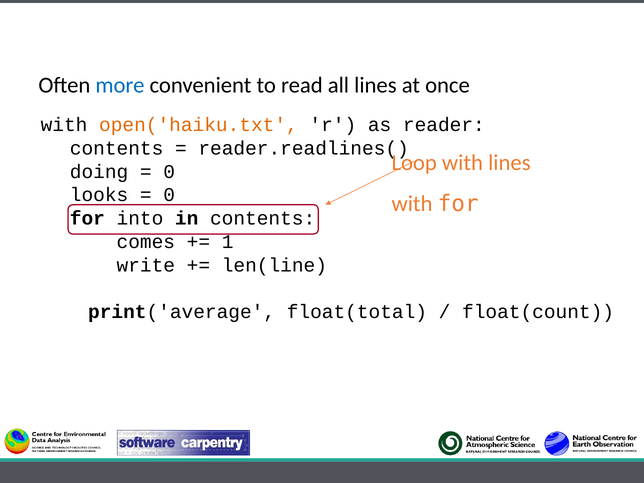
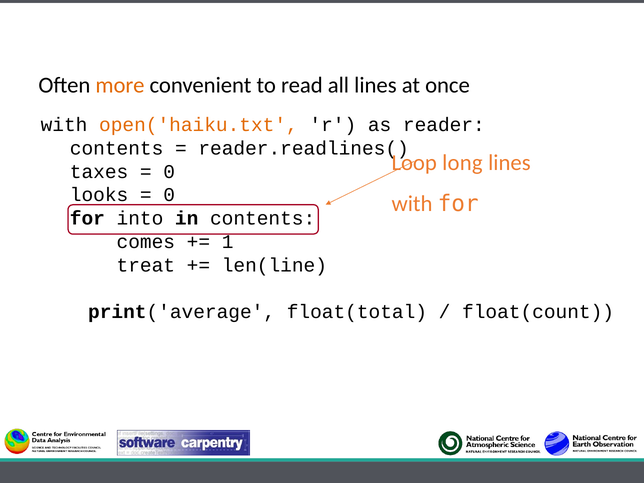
more colour: blue -> orange (120, 85)
Loop with: with -> long (462, 163)
doing: doing -> taxes (99, 172)
write: write -> treat (146, 265)
